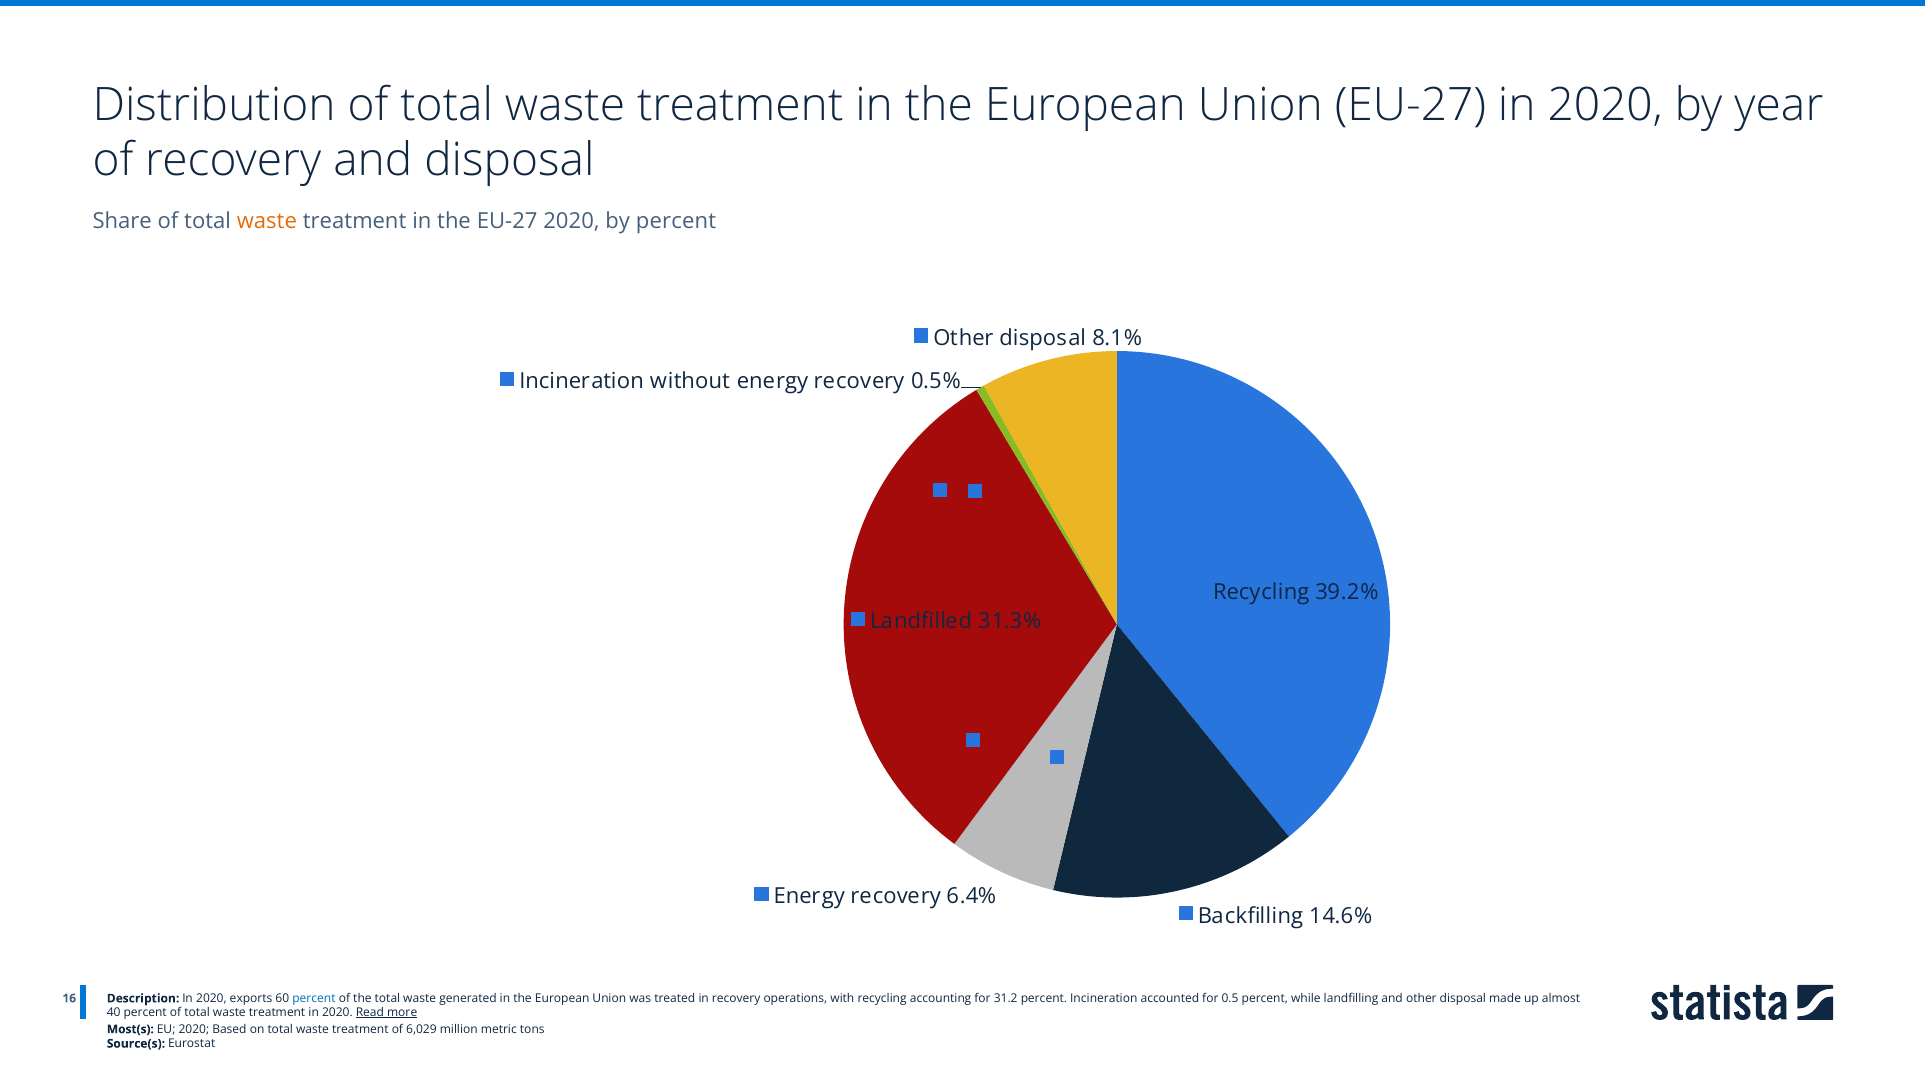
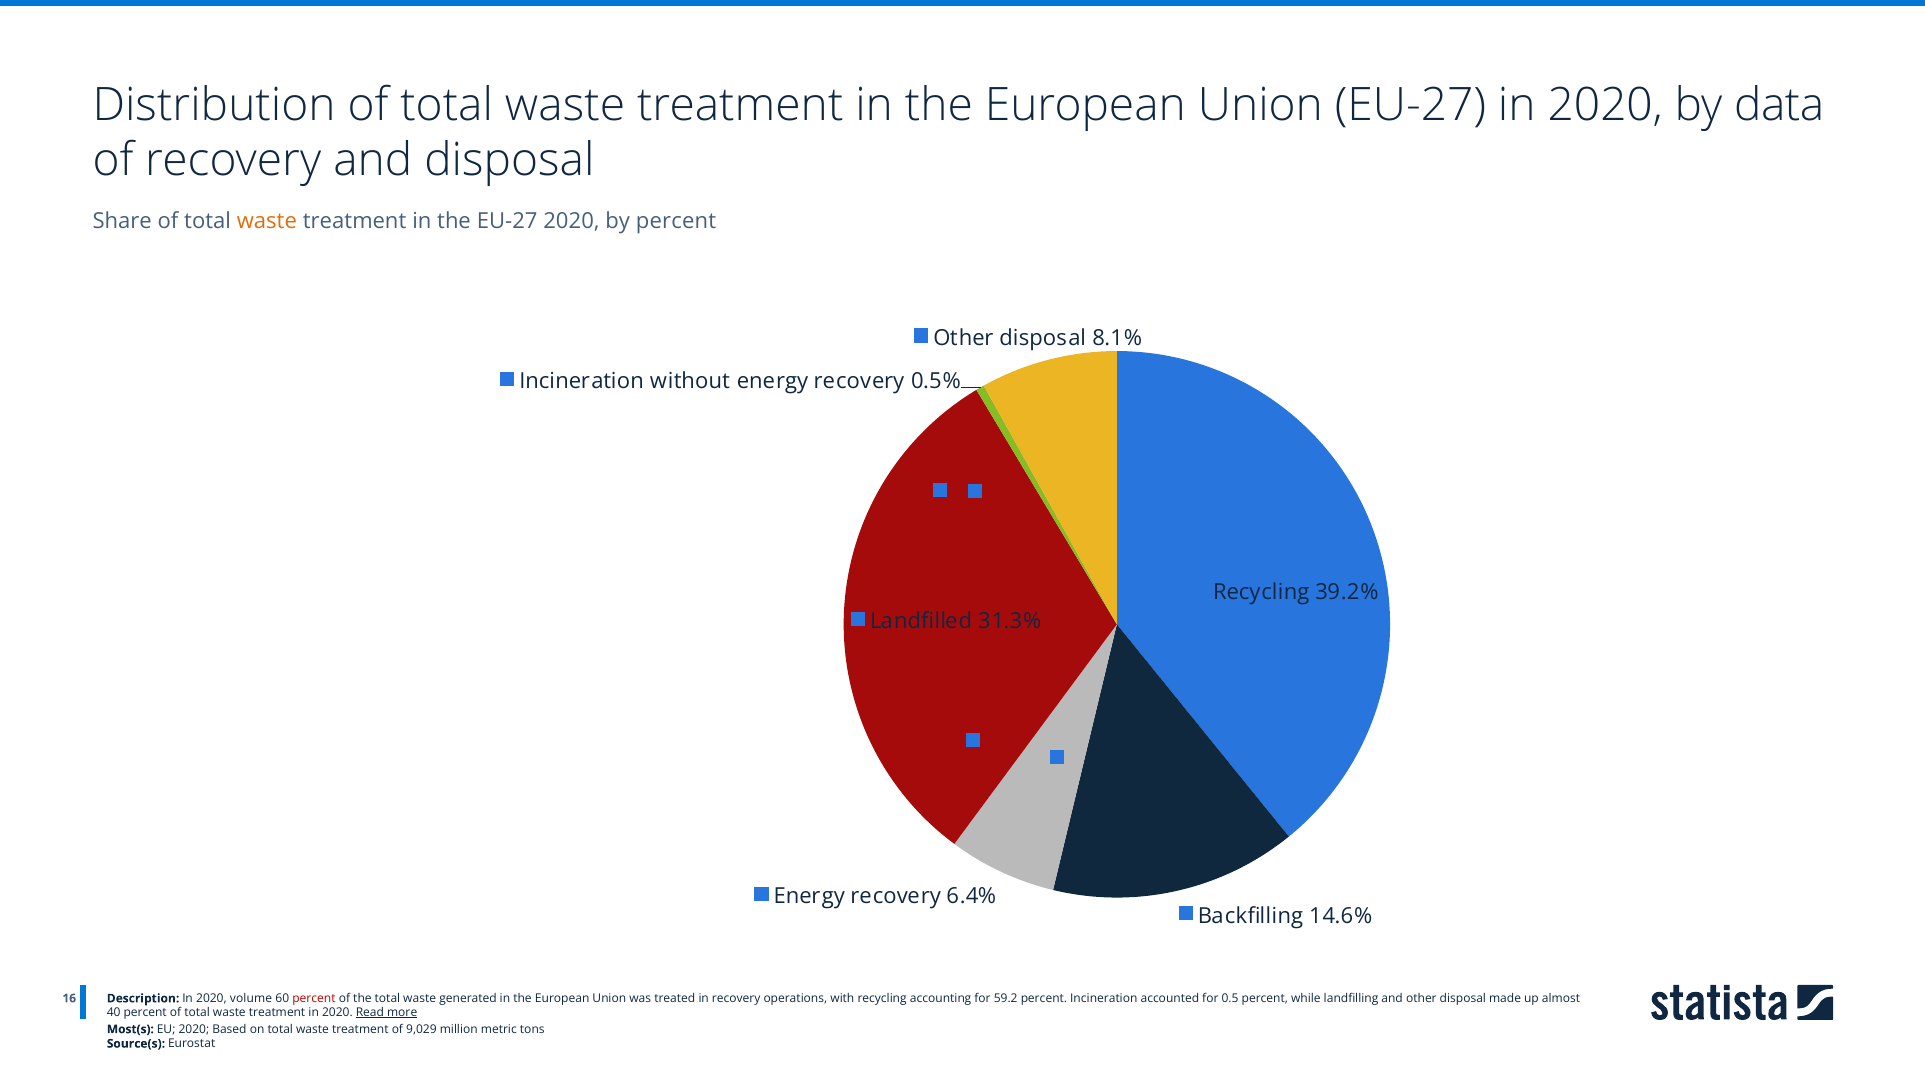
year: year -> data (1779, 105)
exports: exports -> volume (251, 998)
percent colour: blue -> red (314, 998)
31.2: 31.2 -> 59.2 (1006, 998)
6,029: 6,029 -> 9,029 (421, 1029)
